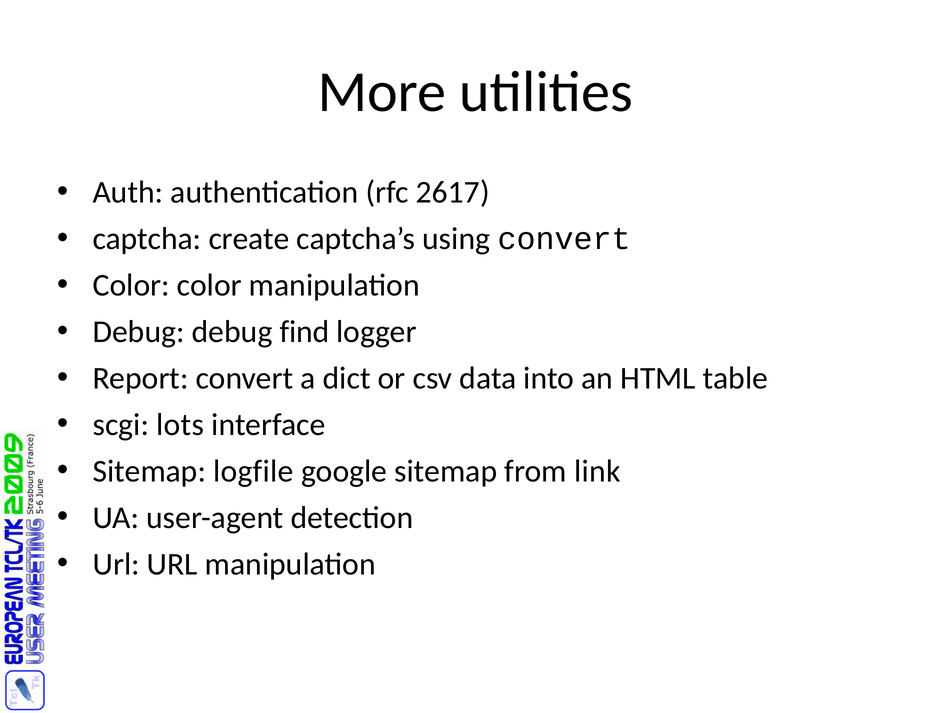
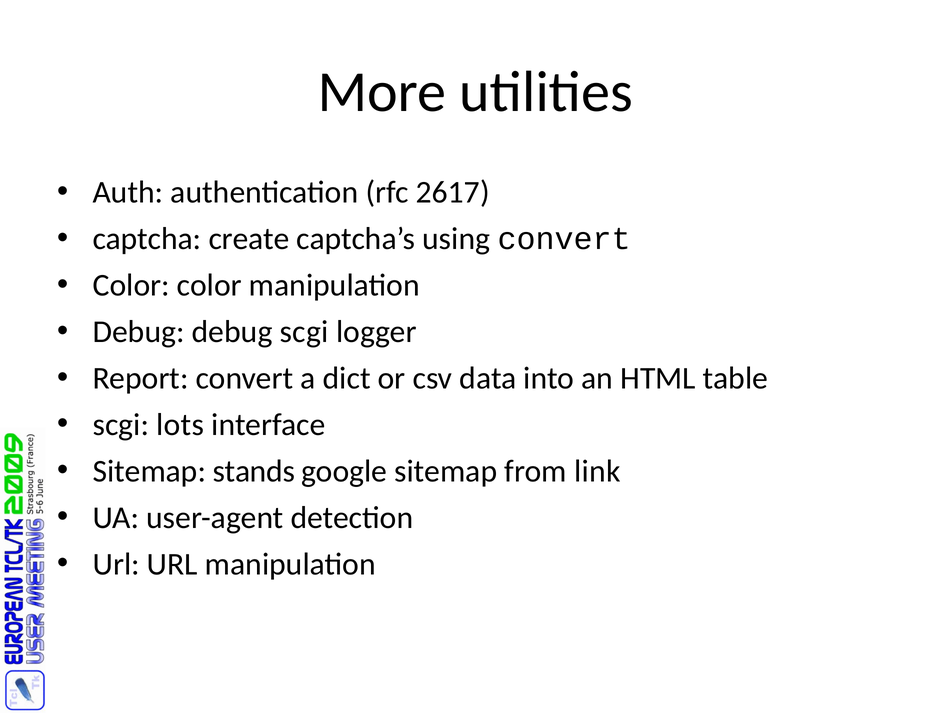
debug find: find -> scgi (304, 332)
logfile: logfile -> stands (254, 471)
